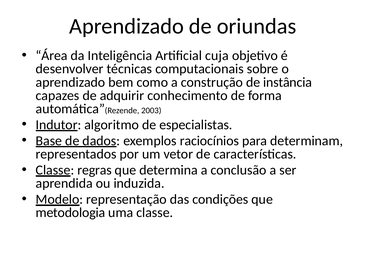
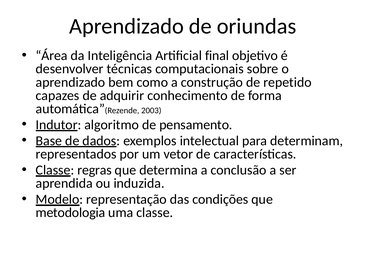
cuja: cuja -> final (217, 56)
instância: instância -> repetido (287, 82)
especialistas: especialistas -> pensamento (196, 125)
raciocínios: raciocínios -> intelectual (209, 141)
